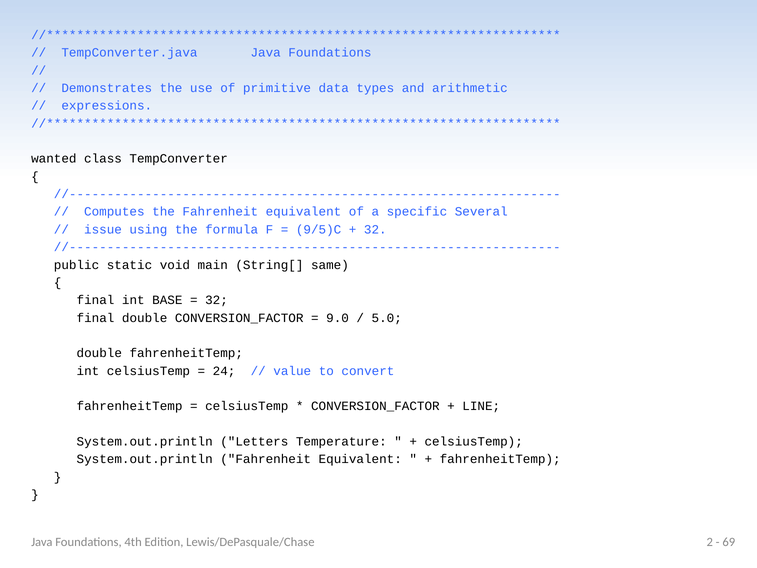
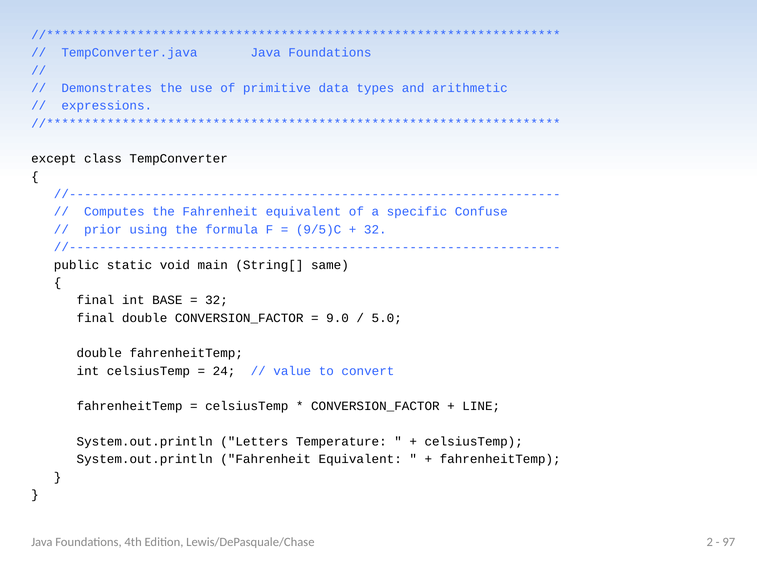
wanted: wanted -> except (54, 159)
Several: Several -> Confuse (481, 212)
issue: issue -> prior (103, 229)
69: 69 -> 97 (729, 542)
